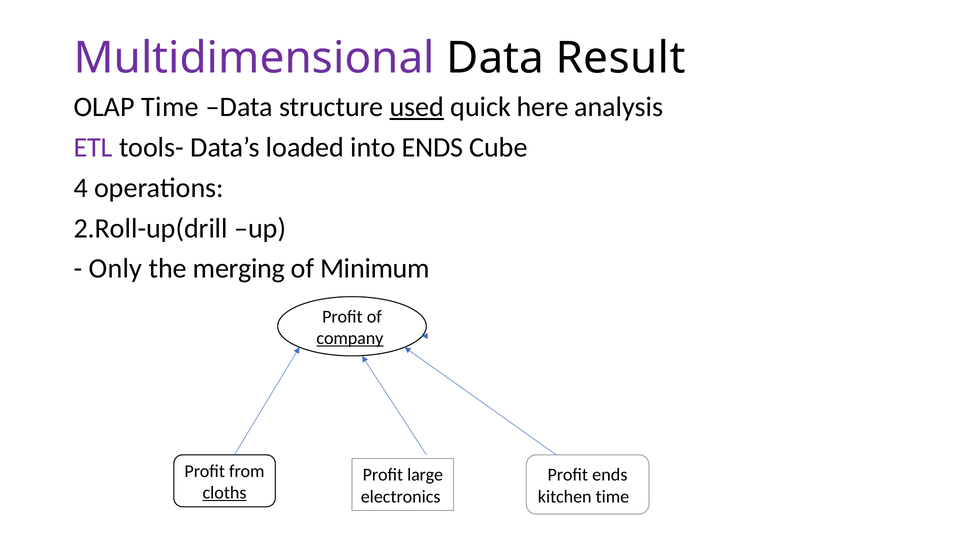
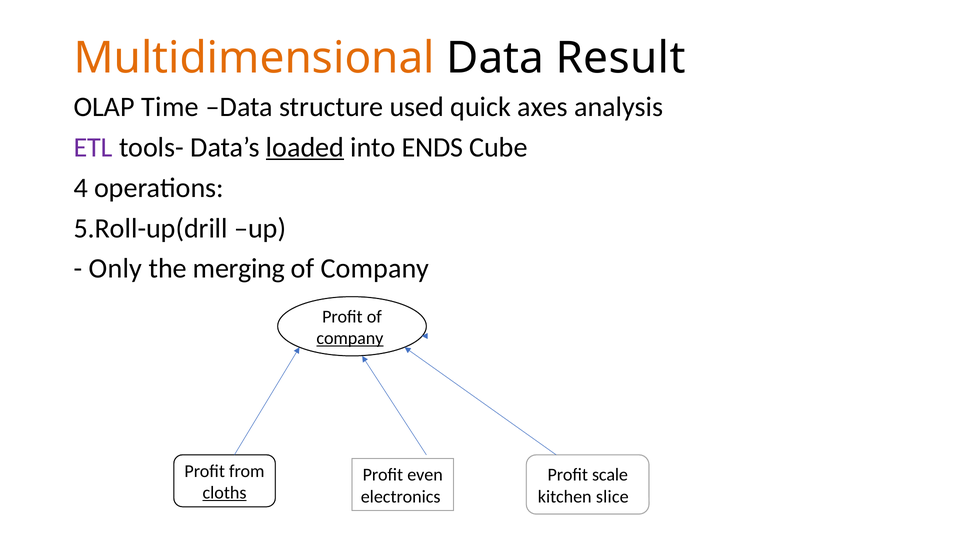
Multidimensional colour: purple -> orange (254, 58)
used underline: present -> none (417, 107)
here: here -> axes (543, 107)
loaded underline: none -> present (305, 147)
2.Roll-up(drill: 2.Roll-up(drill -> 5.Roll-up(drill (151, 228)
Minimum: Minimum -> Company (375, 269)
large: large -> even (425, 475)
Profit ends: ends -> scale (610, 475)
kitchen time: time -> slice (612, 496)
